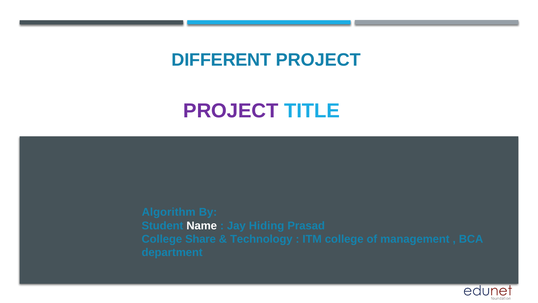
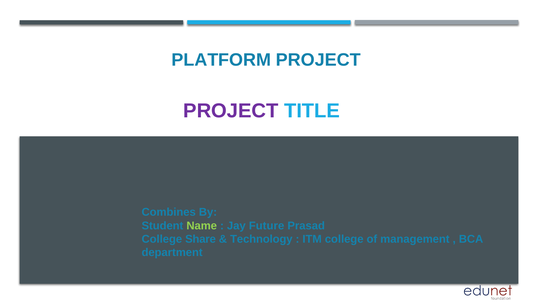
DIFFERENT: DIFFERENT -> PLATFORM (221, 60)
Algorithm: Algorithm -> Combines (169, 212)
Name colour: white -> light green (202, 225)
Hiding: Hiding -> Future (267, 225)
